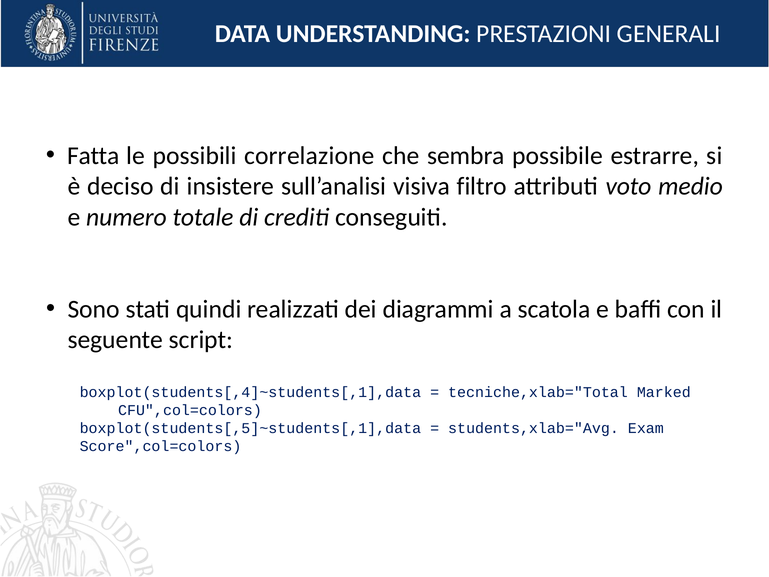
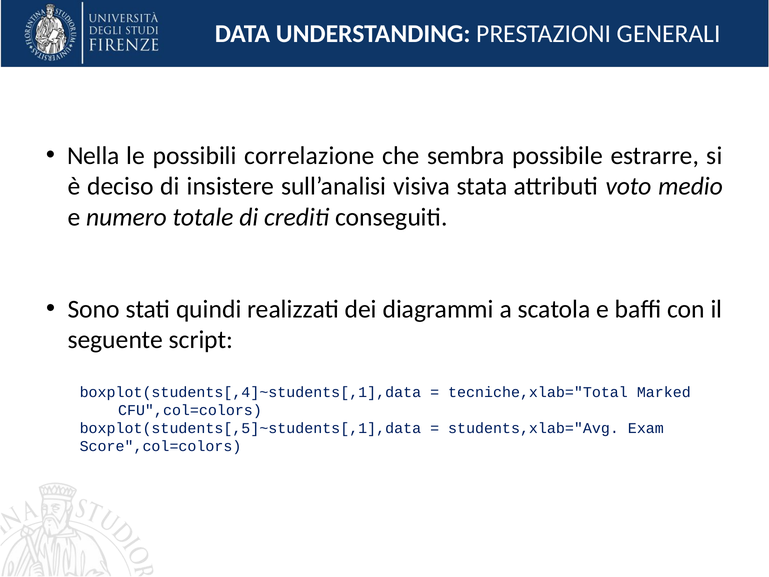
Fatta: Fatta -> Nella (93, 156)
filtro: filtro -> stata (482, 186)
